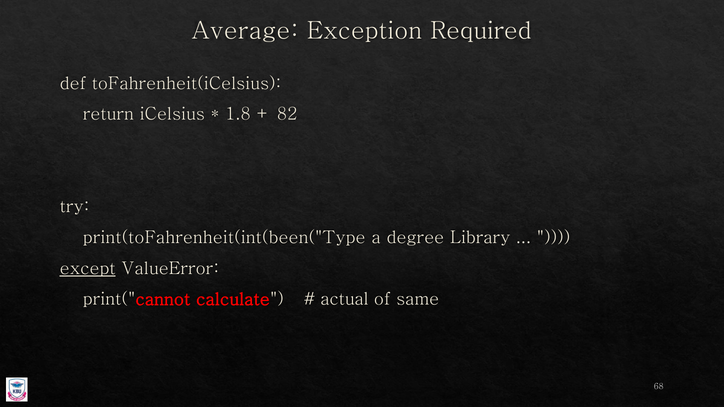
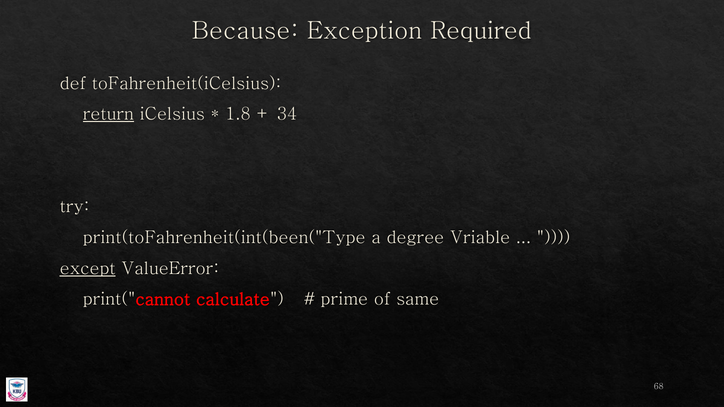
Average: Average -> Because (245, 31)
return underline: none -> present (108, 114)
82: 82 -> 34 (287, 114)
Library: Library -> Vriable (480, 238)
actual: actual -> prime (344, 299)
